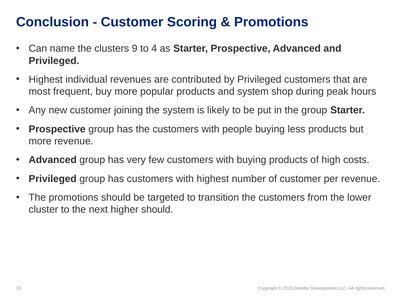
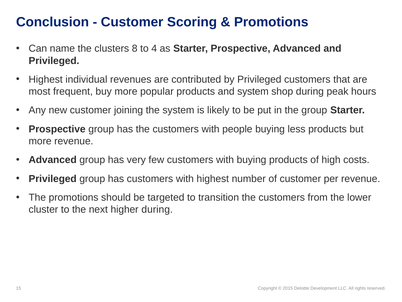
9: 9 -> 8 (135, 49)
higher should: should -> during (157, 209)
